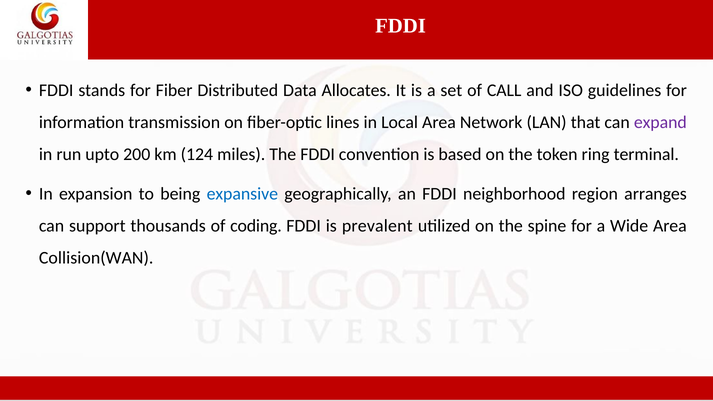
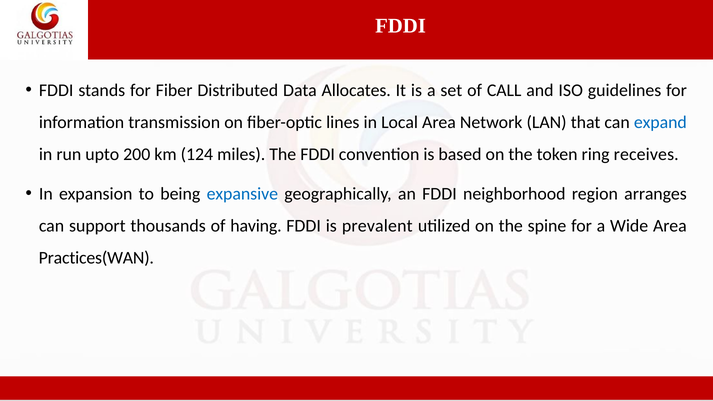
expand colour: purple -> blue (660, 122)
terminal: terminal -> receives (646, 154)
coding: coding -> having (256, 226)
Collision(WAN: Collision(WAN -> Practices(WAN (96, 258)
